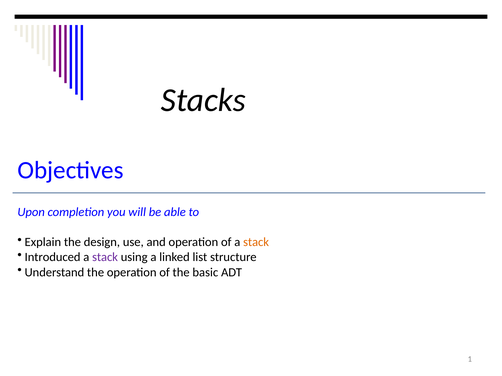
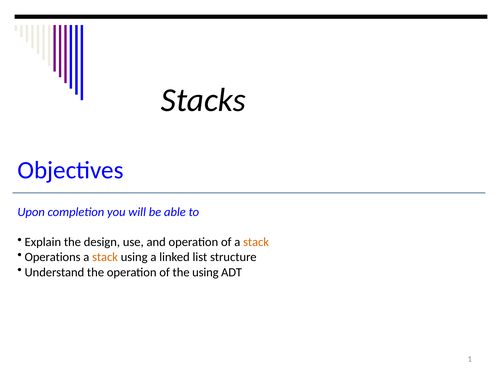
Introduced: Introduced -> Operations (53, 258)
stack colour: purple -> orange (105, 258)
the basic: basic -> using (205, 273)
